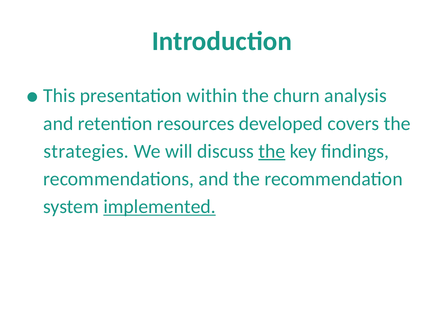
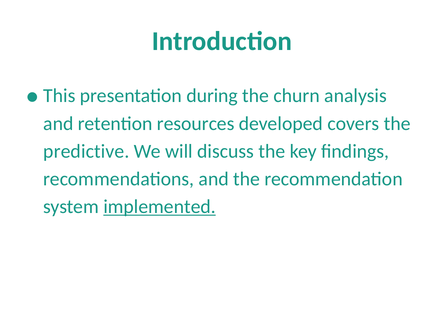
within: within -> during (212, 96)
strategies: strategies -> predictive (86, 151)
the underline: present -> none (272, 151)
